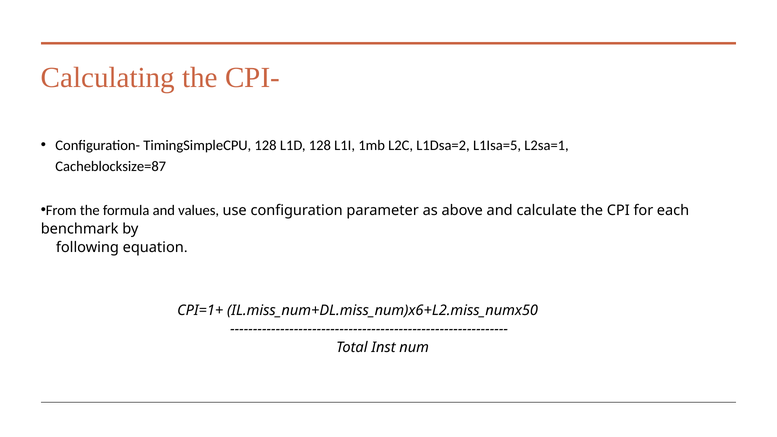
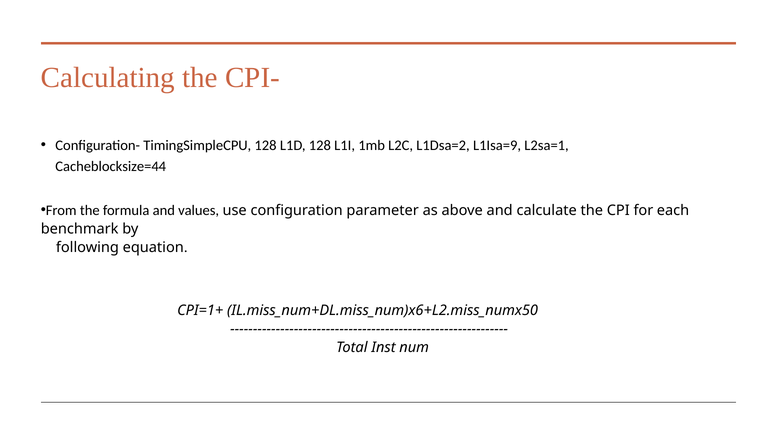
L1Isa=5: L1Isa=5 -> L1Isa=9 (497, 145)
Cacheblocksize=87: Cacheblocksize=87 -> Cacheblocksize=44 (111, 166)
